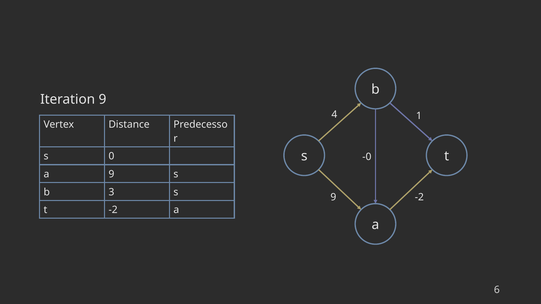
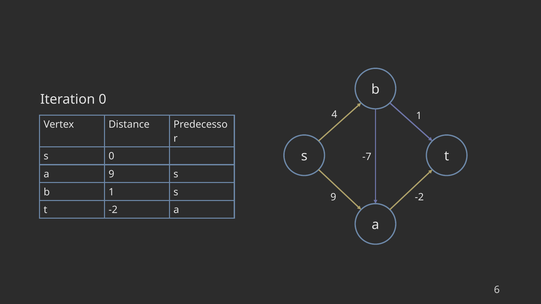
Iteration 9: 9 -> 0 (102, 100)
-0: -0 -> -7 (367, 157)
b 3: 3 -> 1 (111, 192)
